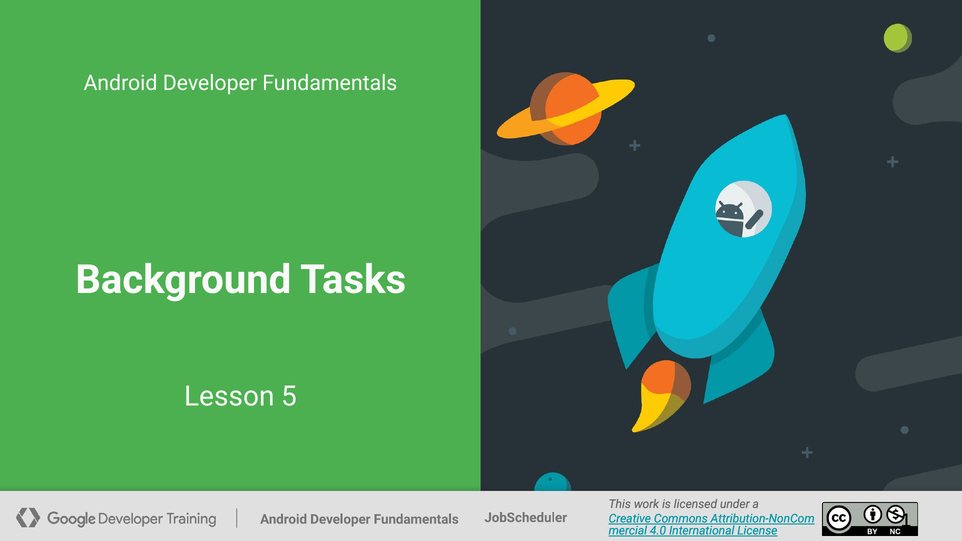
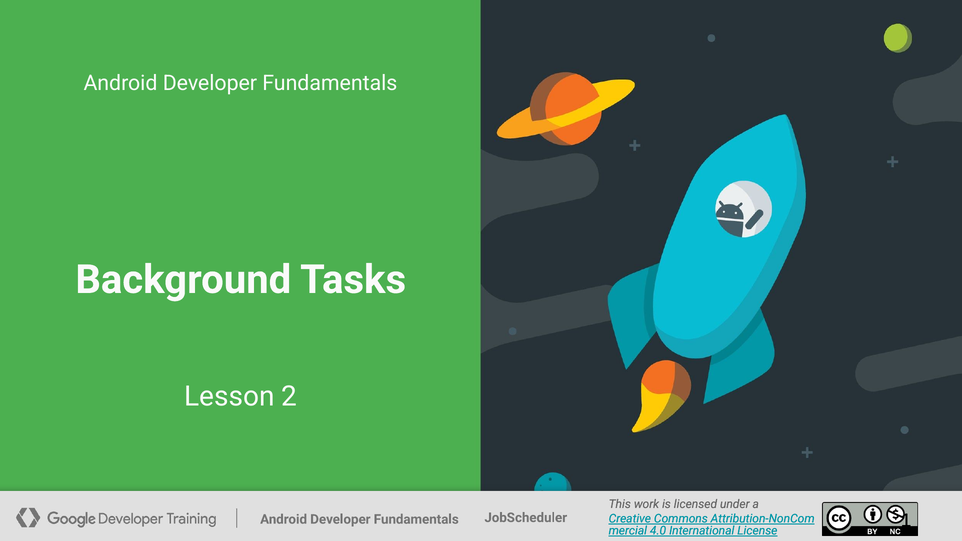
5: 5 -> 2 (289, 396)
